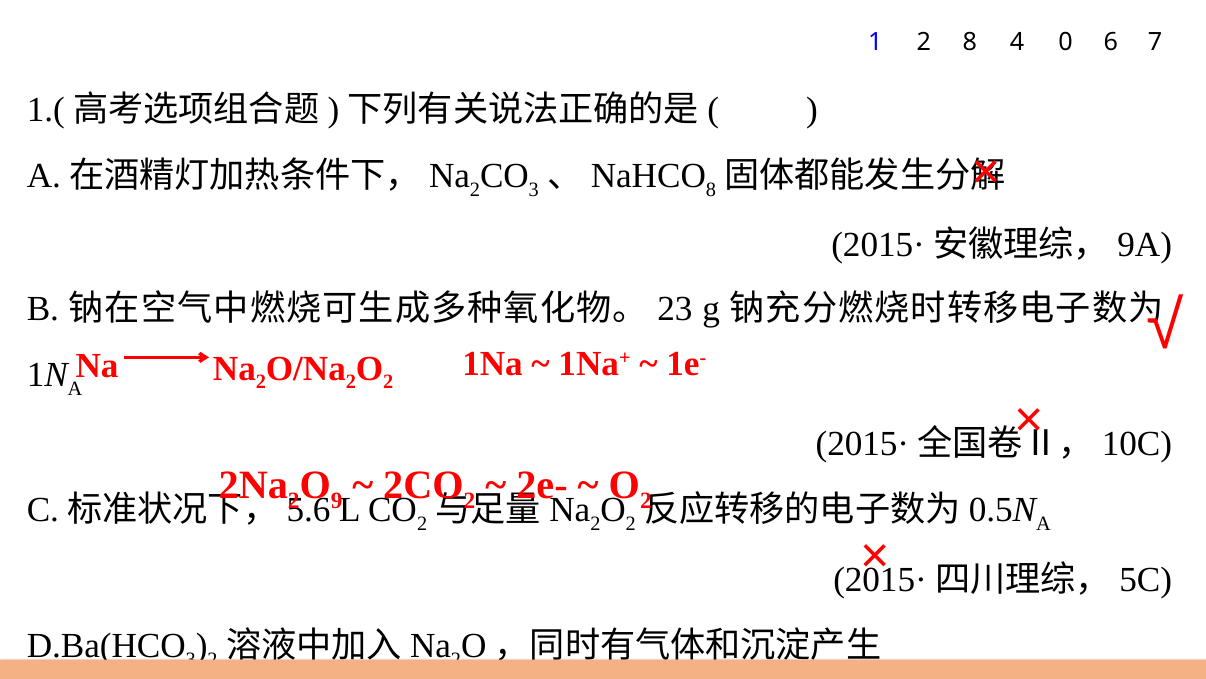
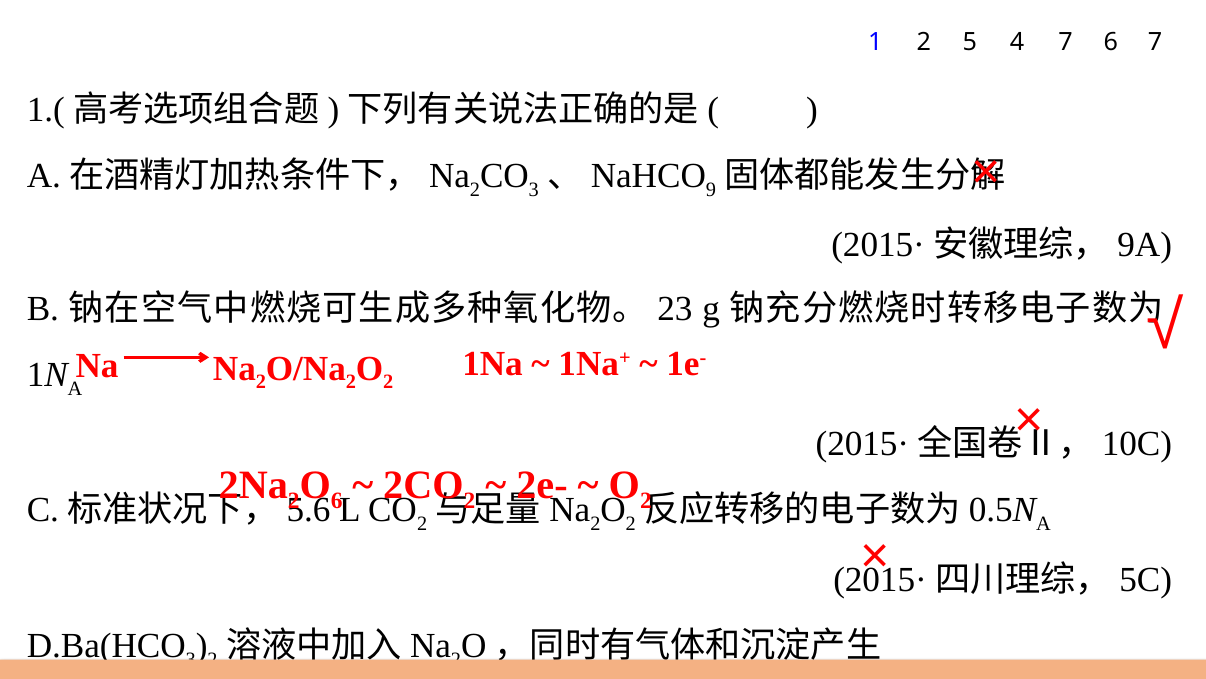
2 8: 8 -> 5 (970, 42)
4 0: 0 -> 7 (1066, 42)
8: 8 -> 9 (711, 190)
9: 9 -> 6 (337, 500)
